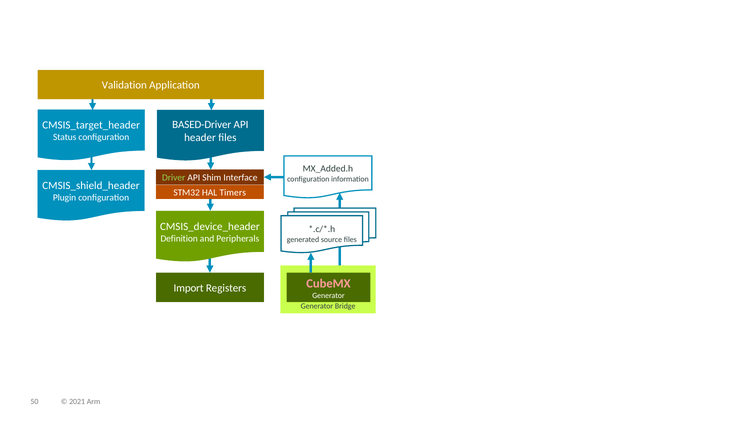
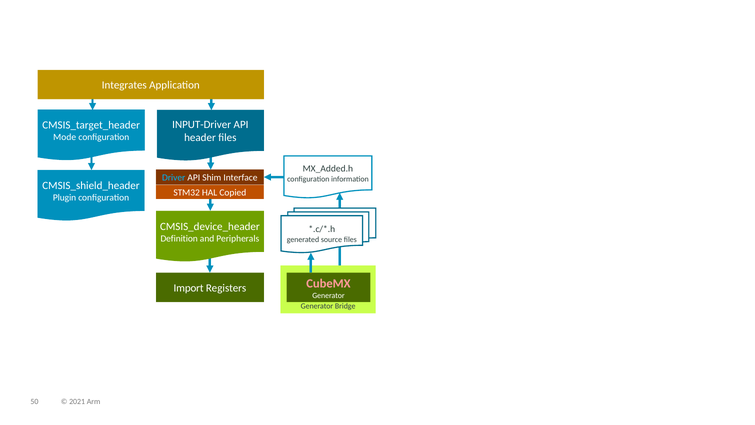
Validation: Validation -> Integrates (124, 85)
BASED-Driver: BASED-Driver -> INPUT-Driver (202, 124)
Status: Status -> Mode (65, 137)
Driver colour: light green -> light blue (174, 178)
Timers: Timers -> Copied (233, 193)
